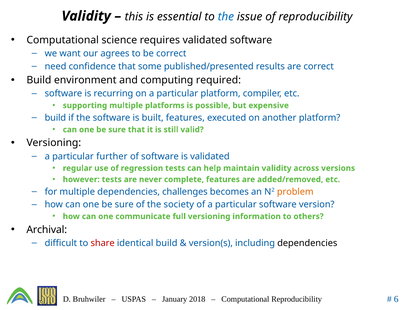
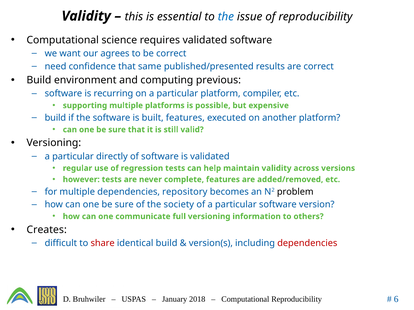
some: some -> same (150, 66)
required: required -> previous (218, 80)
further: further -> directly (112, 157)
challenges: challenges -> repository (185, 192)
problem colour: orange -> black (295, 192)
Archival: Archival -> Creates (47, 230)
dependencies colour: black -> red (307, 244)
